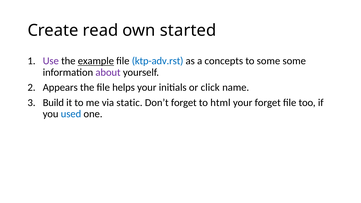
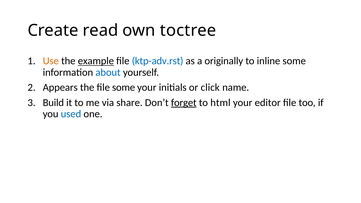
started: started -> toctree (188, 30)
Use colour: purple -> orange (51, 61)
concepts: concepts -> originally (224, 61)
to some: some -> inline (269, 61)
about colour: purple -> blue (108, 72)
file helps: helps -> some (124, 88)
static: static -> share (129, 103)
forget underline: none -> present (184, 103)
your forget: forget -> editor (268, 103)
